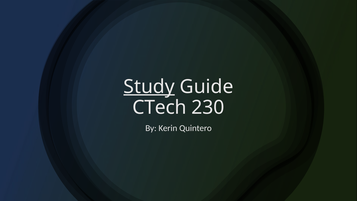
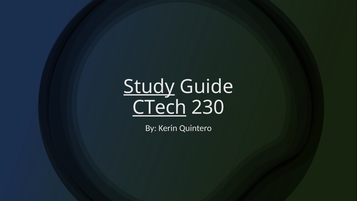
CTech underline: none -> present (160, 107)
